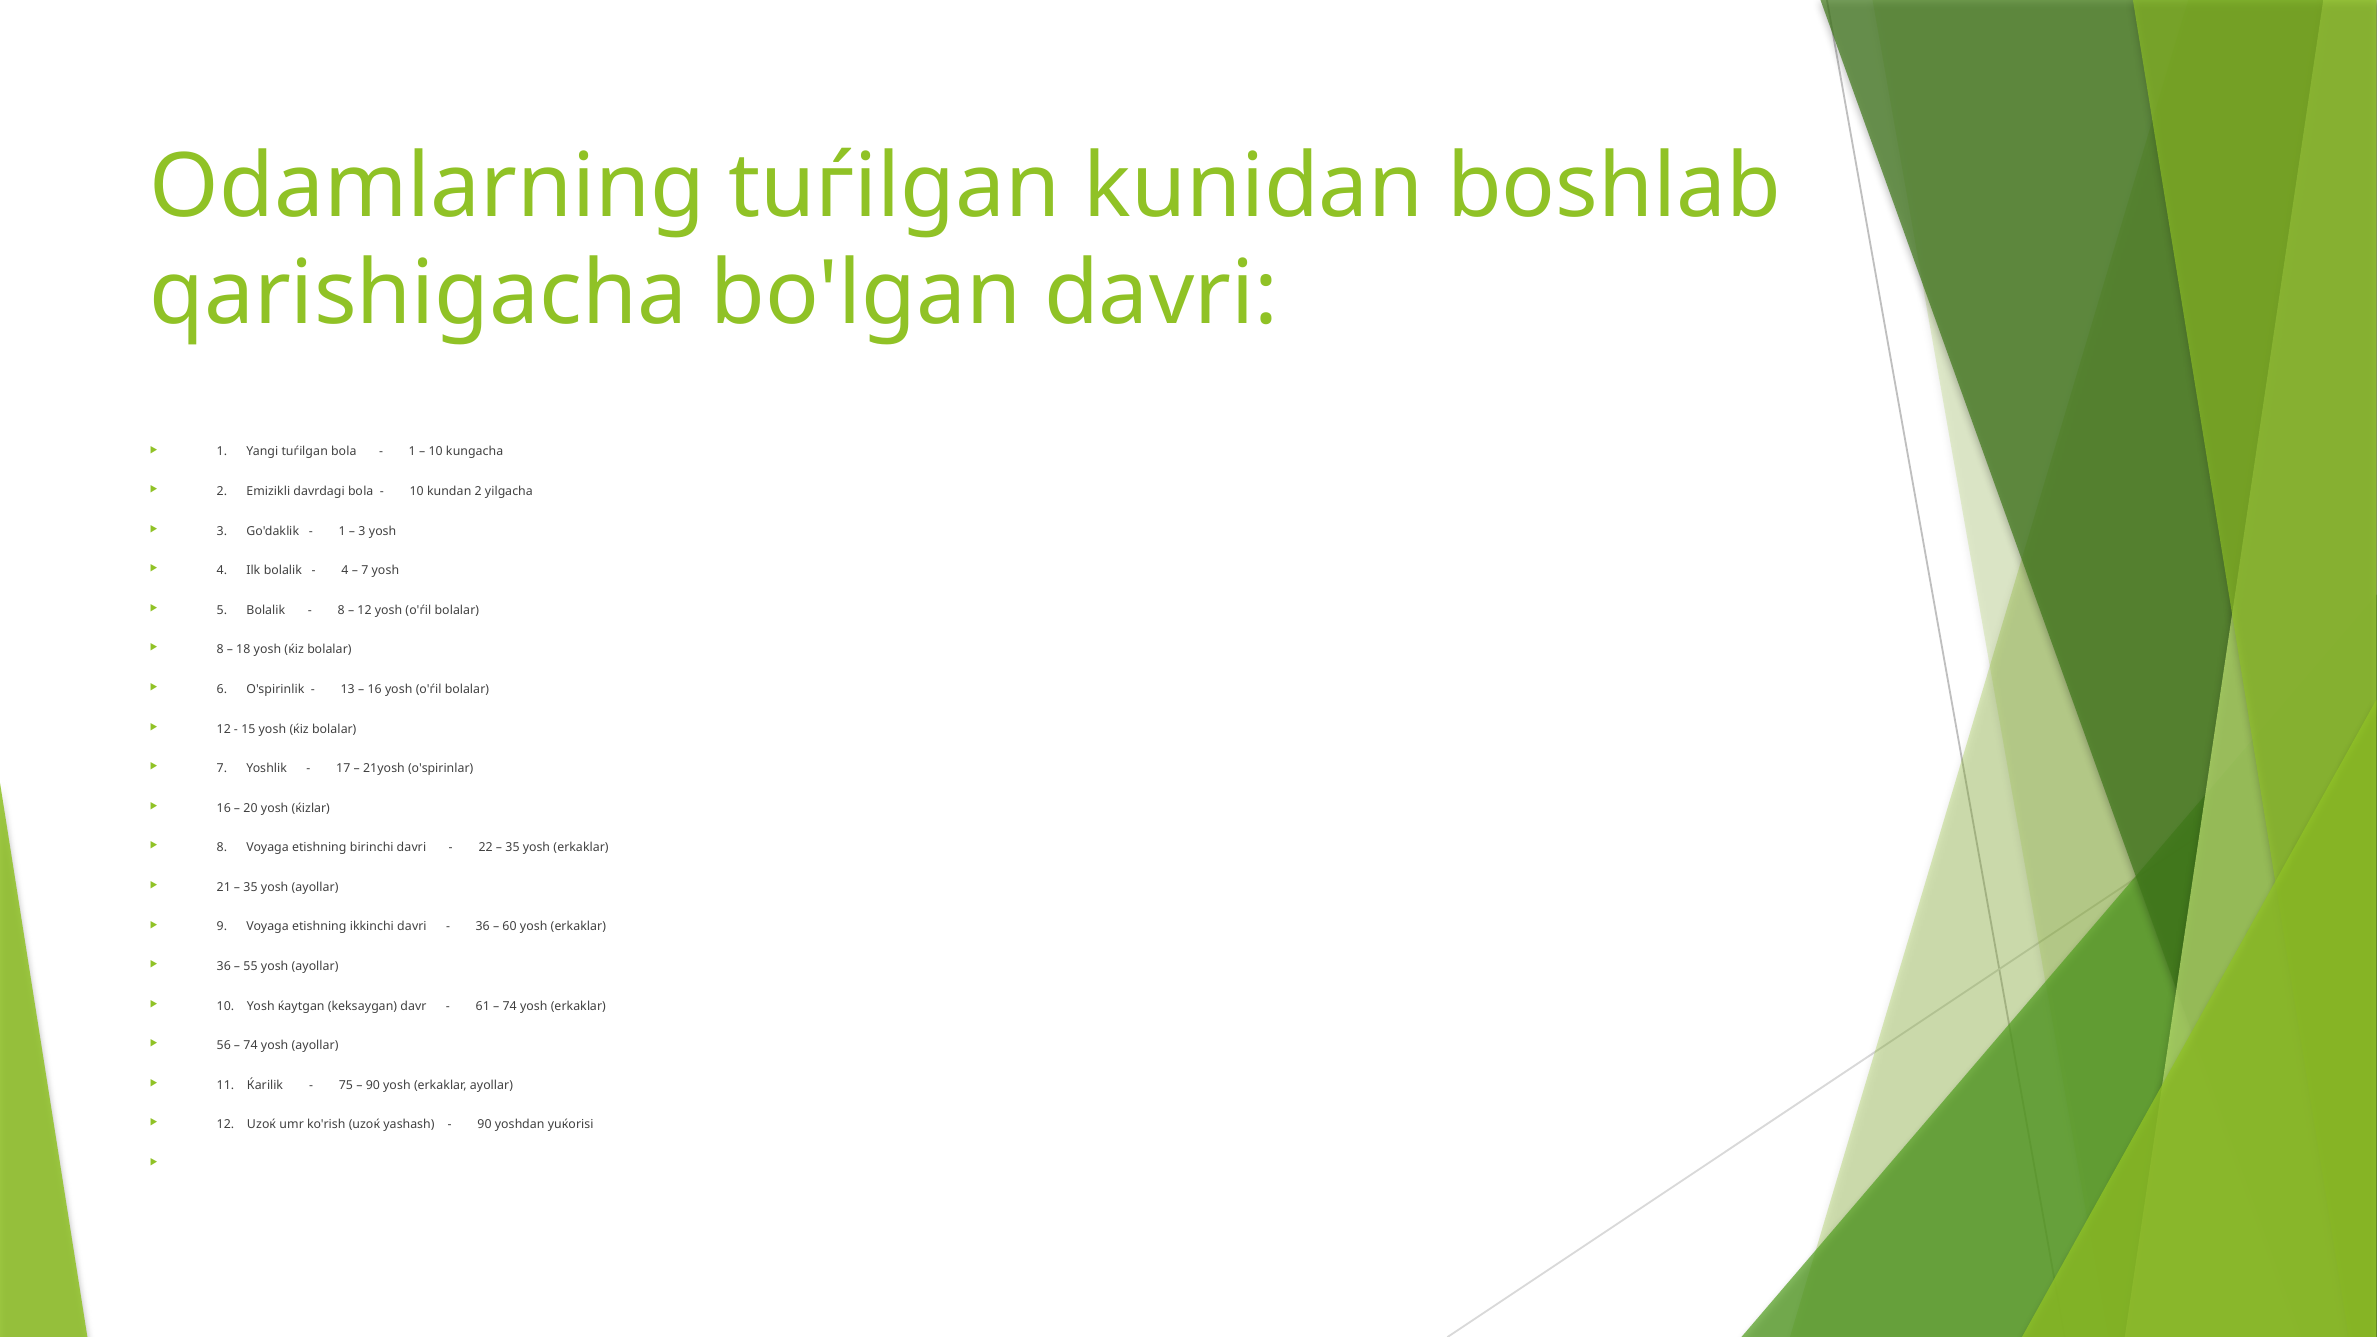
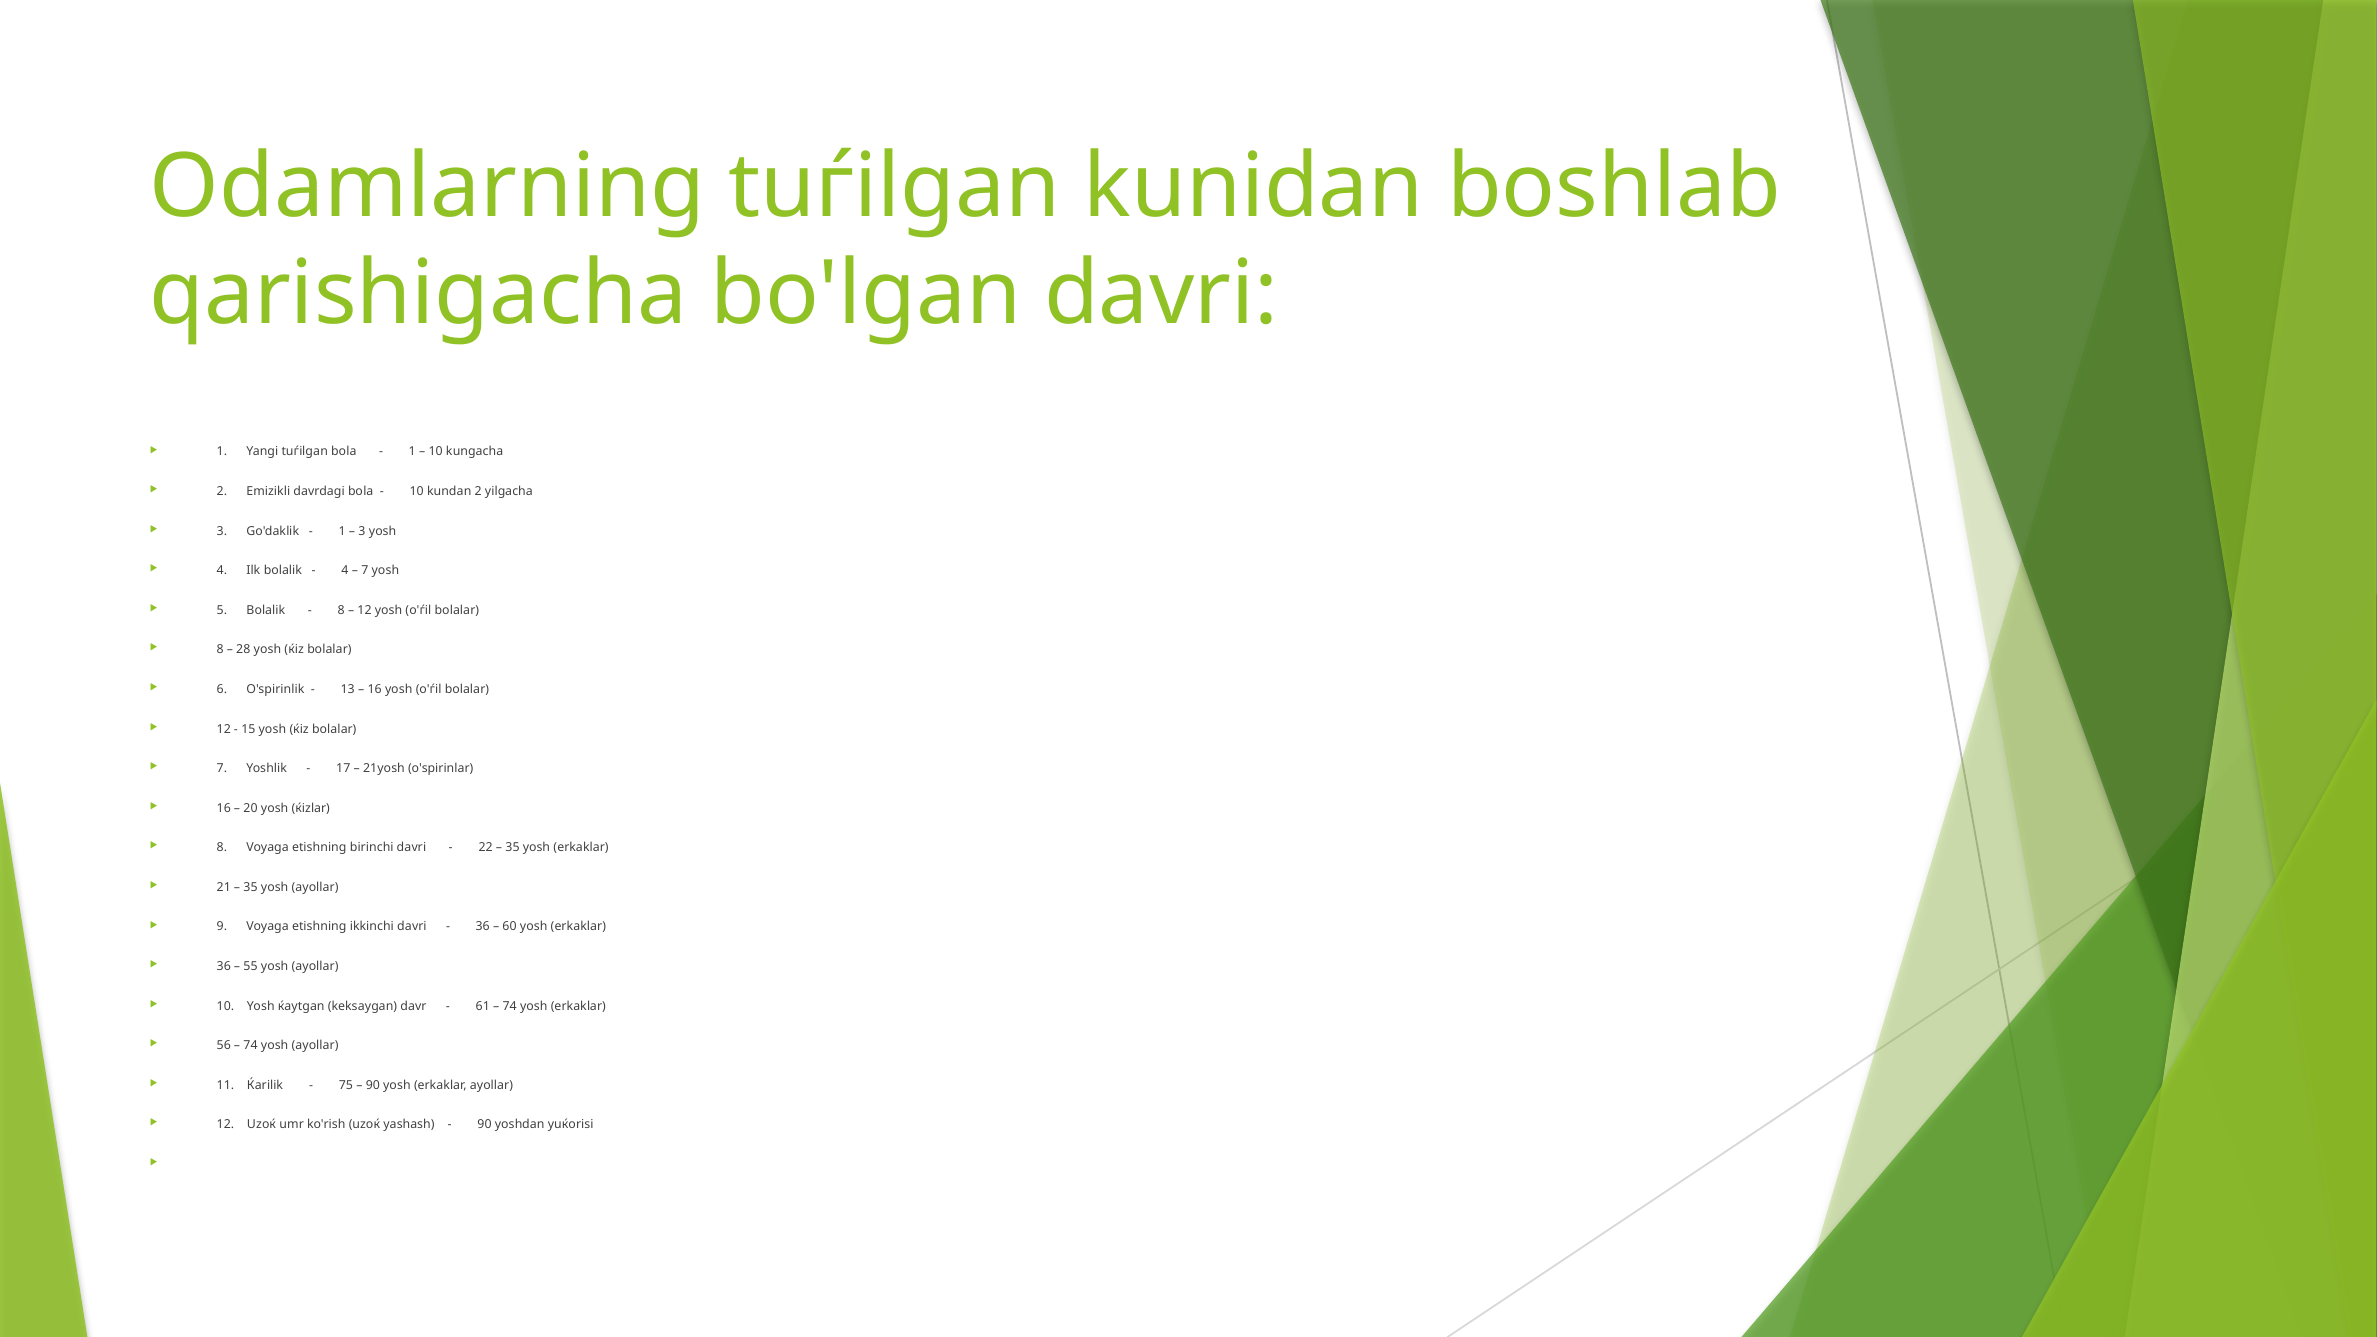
18: 18 -> 28 (243, 650)
